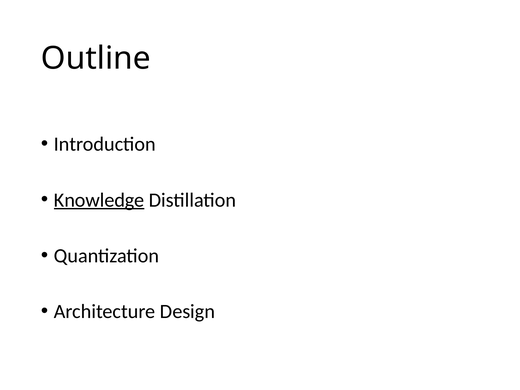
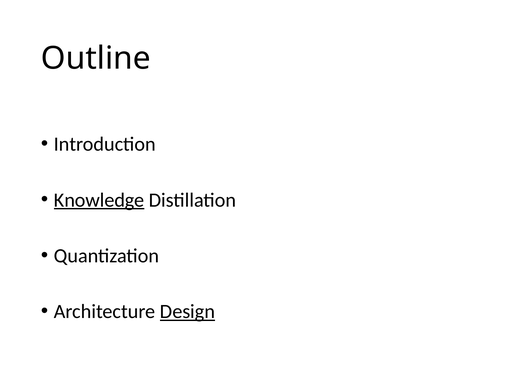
Design underline: none -> present (187, 312)
